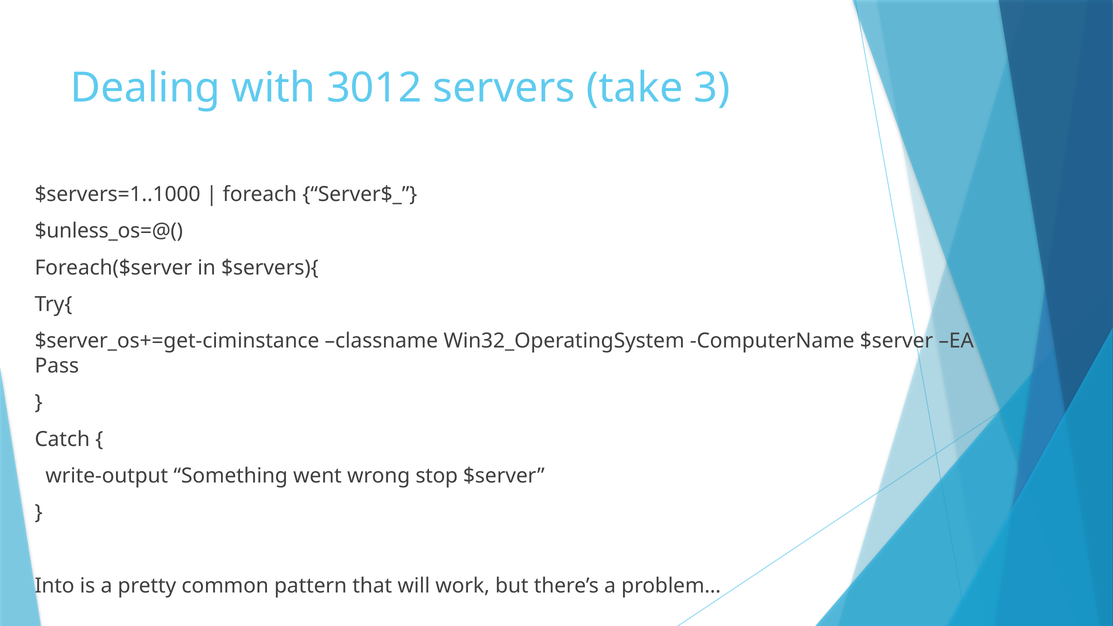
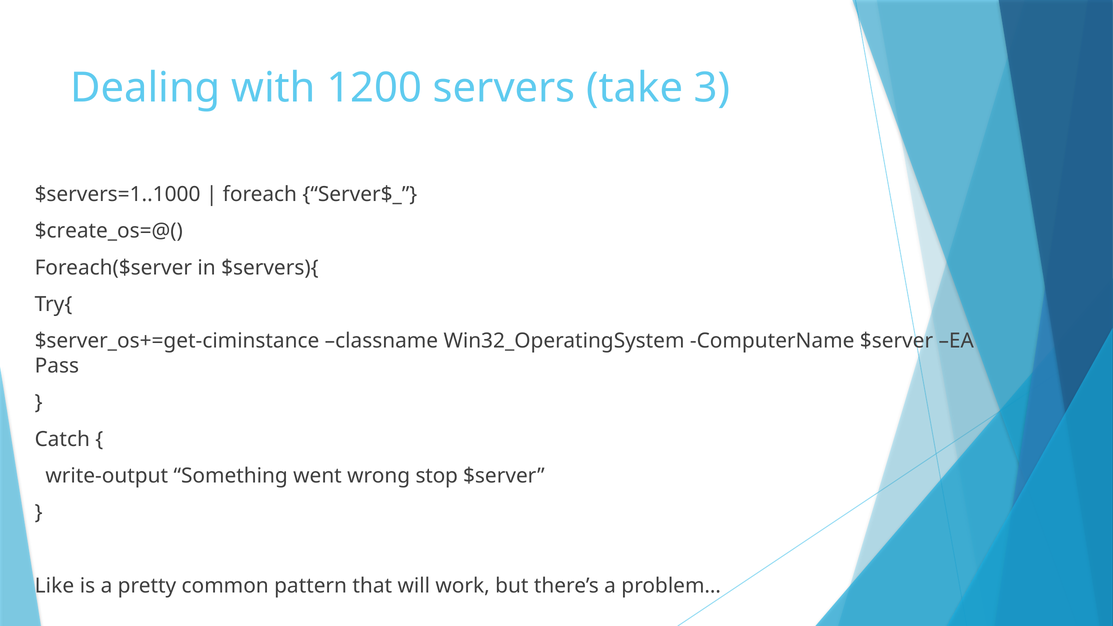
3012: 3012 -> 1200 (374, 88)
$unless_os=@(: $unless_os=@( -> $create_os=@( (109, 231)
Into: Into -> Like (54, 586)
